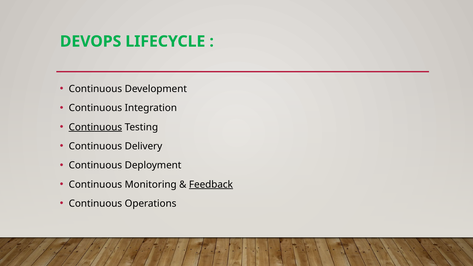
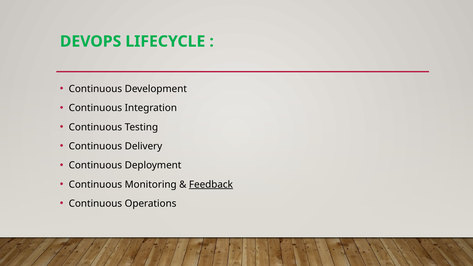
Continuous underline: present -> none (95, 127)
